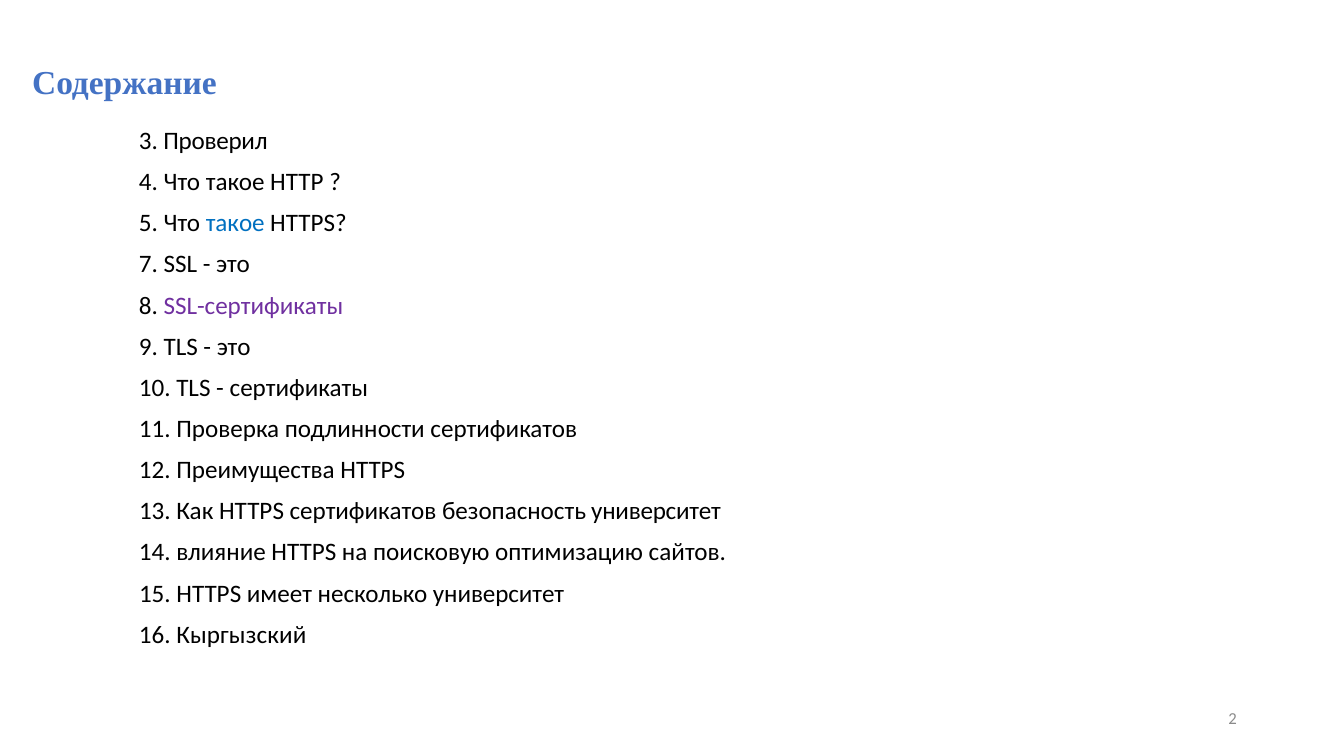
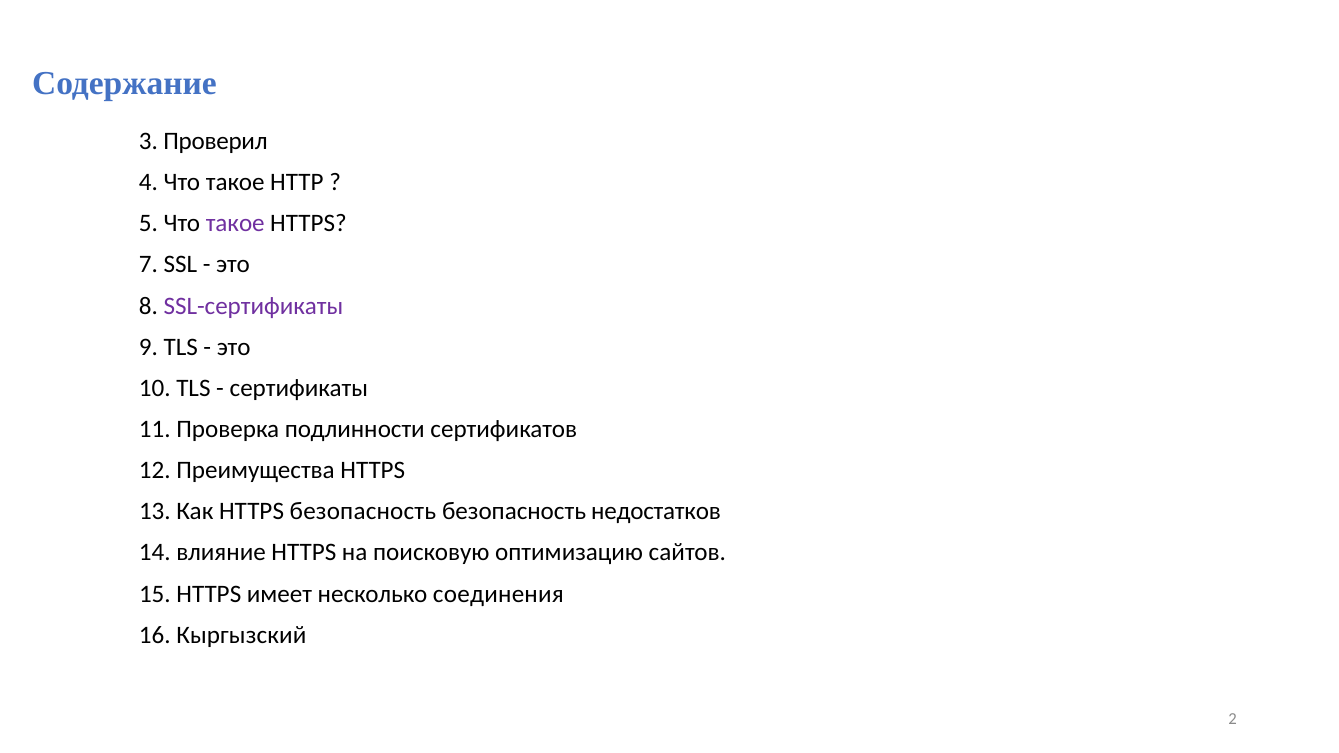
такое colour: blue -> purple (235, 223)
HTTPS сертификатов: сертификатов -> безопасность (363, 512)
безопасность университет: университет -> недостатков (656, 512)
несколько университет: университет -> соединения (498, 594)
